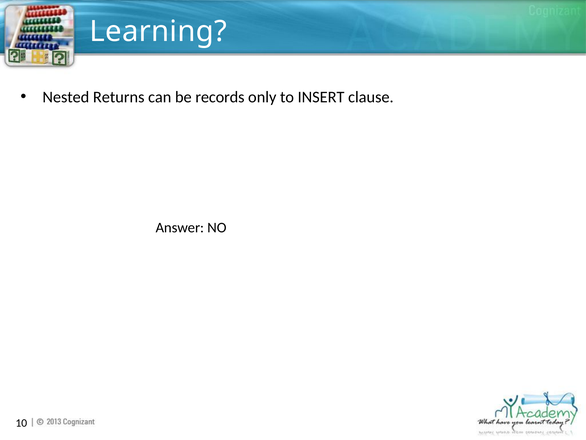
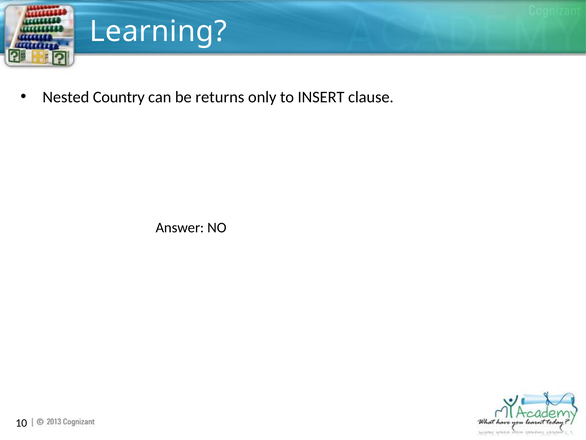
Returns: Returns -> Country (119, 97)
records: records -> returns (220, 97)
